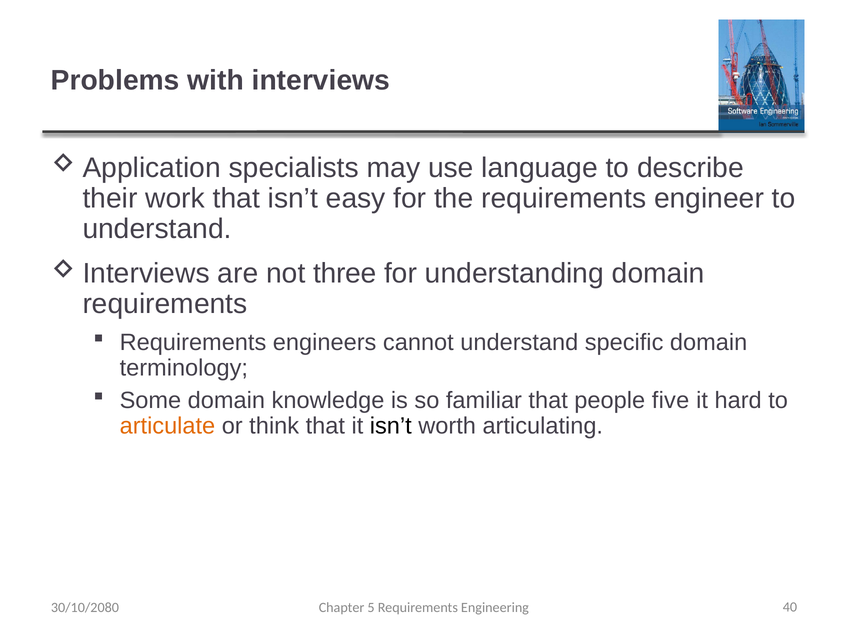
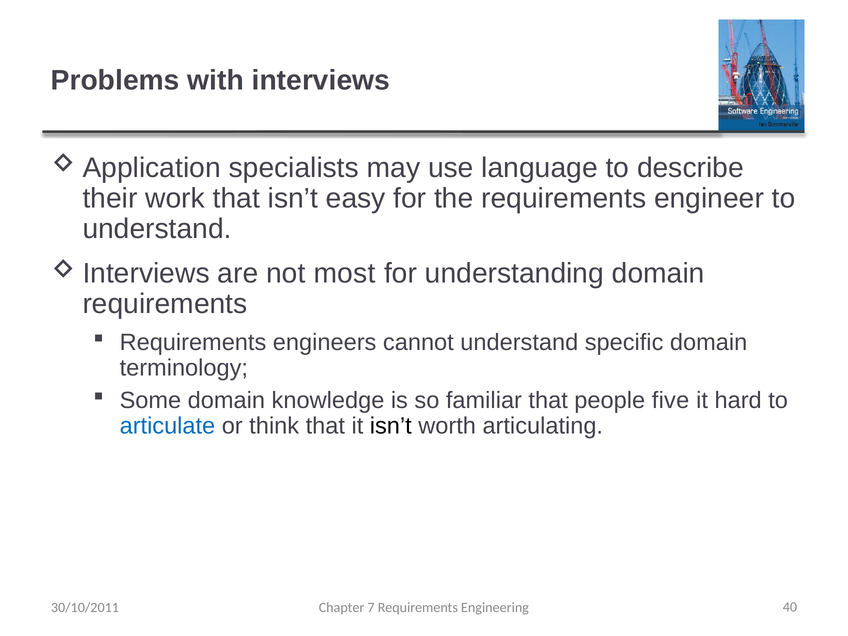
three: three -> most (345, 273)
articulate colour: orange -> blue (167, 426)
30/10/2080: 30/10/2080 -> 30/10/2011 (85, 607)
5: 5 -> 7 (371, 607)
